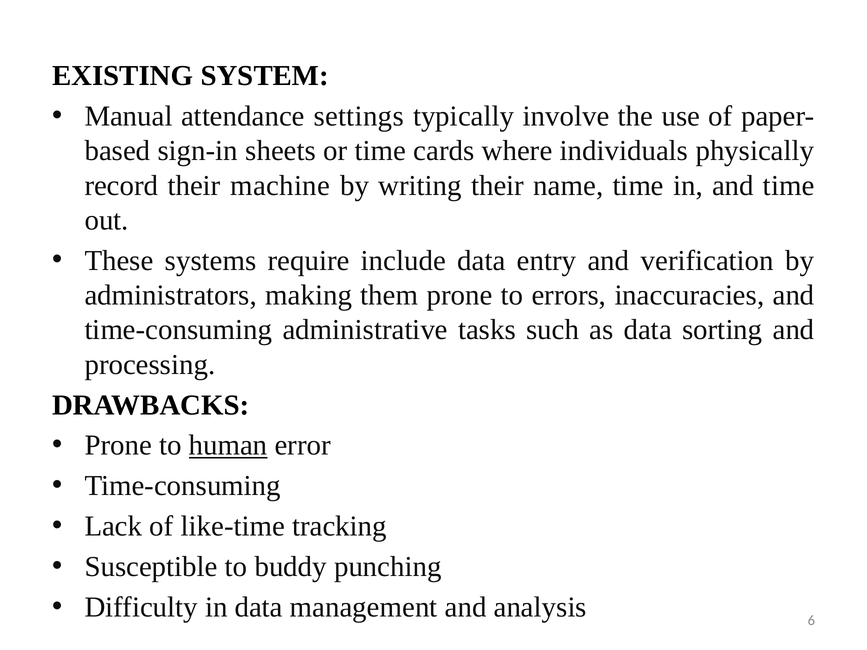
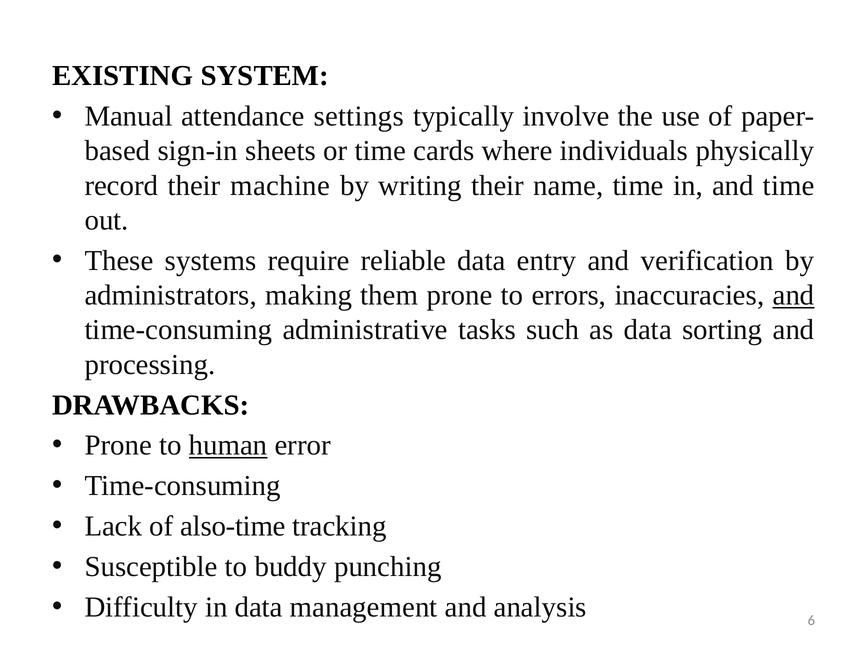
include: include -> reliable (404, 261)
and underline: none -> present (794, 295)
like-time: like-time -> also-time (233, 526)
